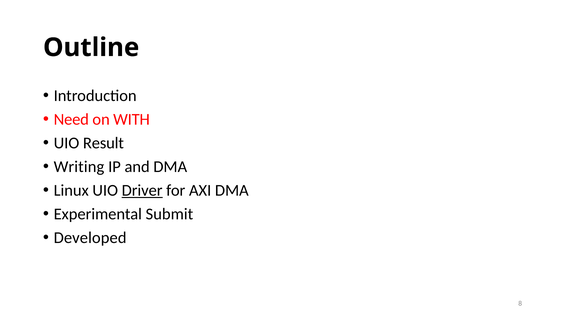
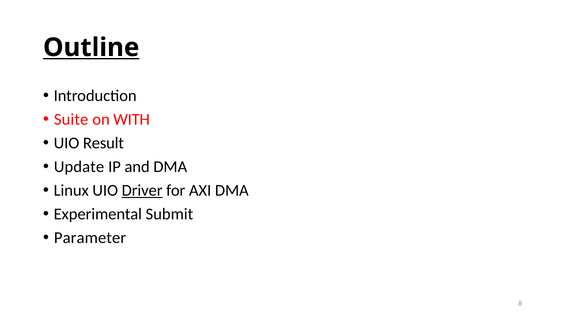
Outline underline: none -> present (91, 47)
Need: Need -> Suite (71, 119)
Writing: Writing -> Update (79, 167)
Developed: Developed -> Parameter (90, 238)
